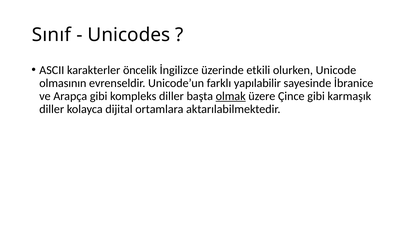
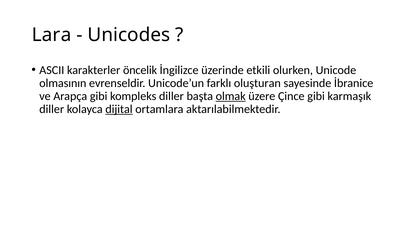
Sınıf: Sınıf -> Lara (52, 35)
yapılabilir: yapılabilir -> oluşturan (257, 83)
dijital underline: none -> present (119, 109)
